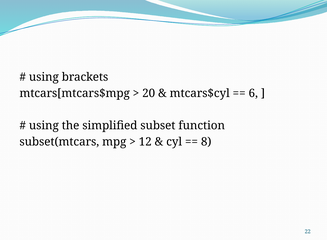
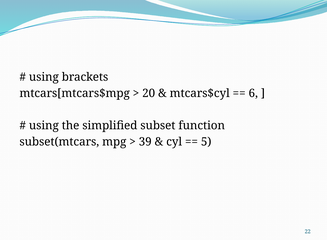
12: 12 -> 39 (145, 141)
8: 8 -> 5 (206, 141)
